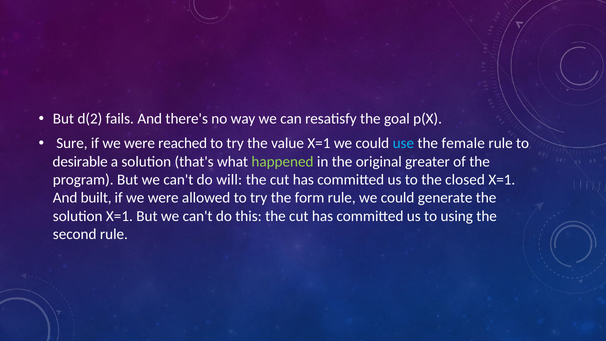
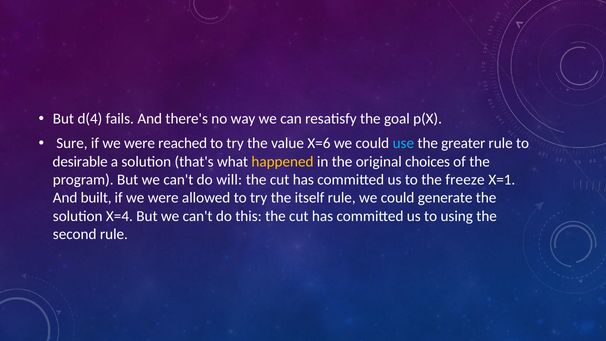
d(2: d(2 -> d(4 (90, 119)
value X=1: X=1 -> X=6 (319, 143)
female: female -> greater (463, 143)
happened colour: light green -> yellow (282, 162)
greater: greater -> choices (428, 162)
closed: closed -> freeze (465, 180)
form: form -> itself (310, 198)
solution X=1: X=1 -> X=4 (119, 216)
